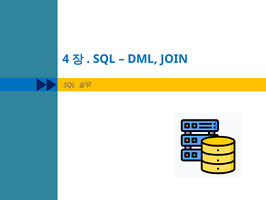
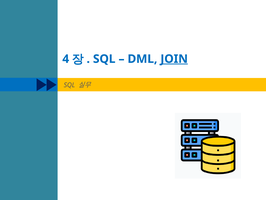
JOIN underline: none -> present (174, 59)
